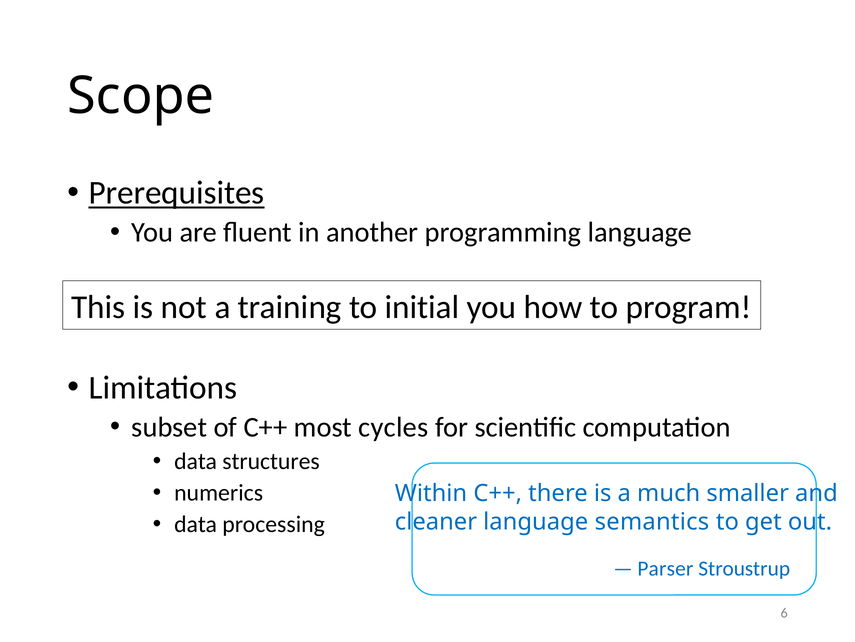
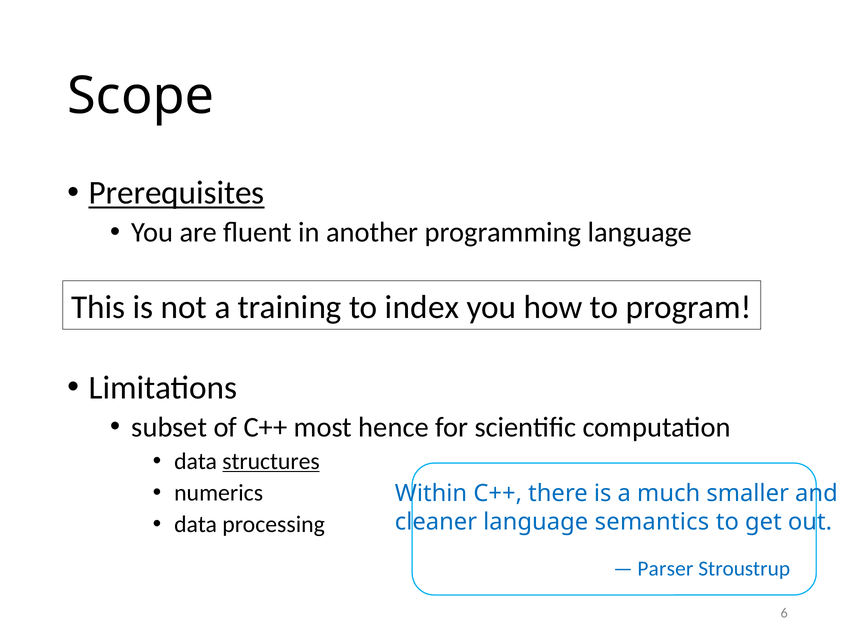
initial: initial -> index (422, 307)
cycles: cycles -> hence (394, 427)
structures underline: none -> present (271, 461)
